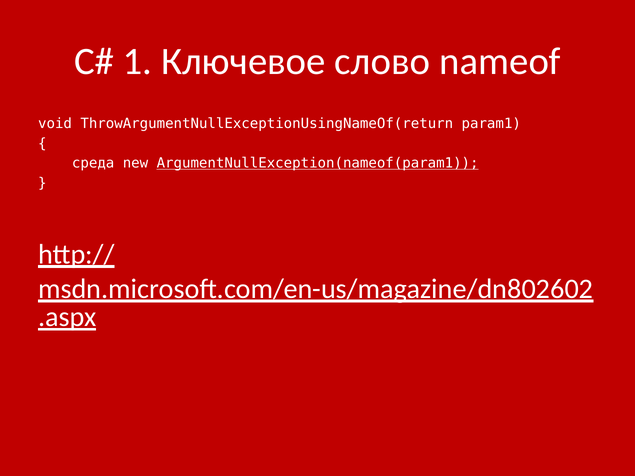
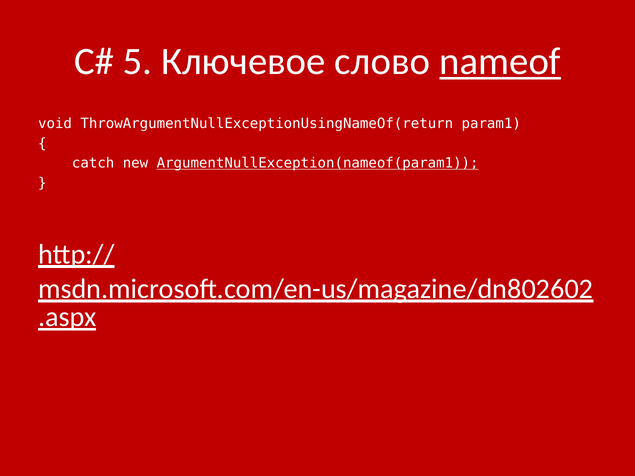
1: 1 -> 5 (137, 61)
nameof underline: none -> present (500, 61)
среда: среда -> catch (93, 163)
